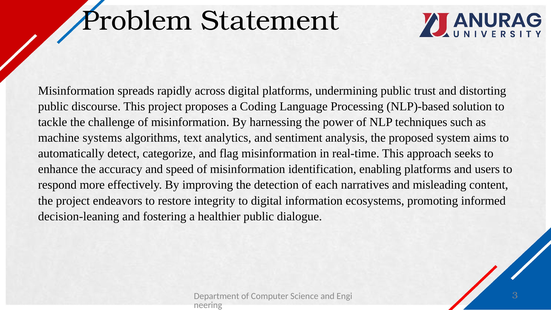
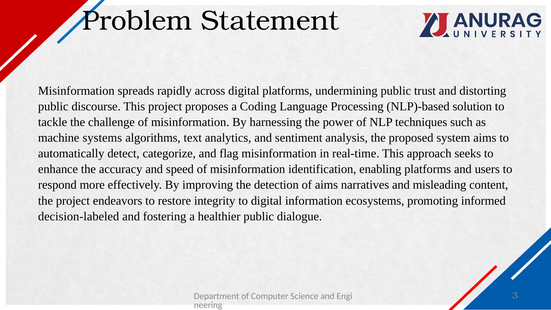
of each: each -> aims (326, 185)
decision-leaning: decision-leaning -> decision-labeled (79, 216)
